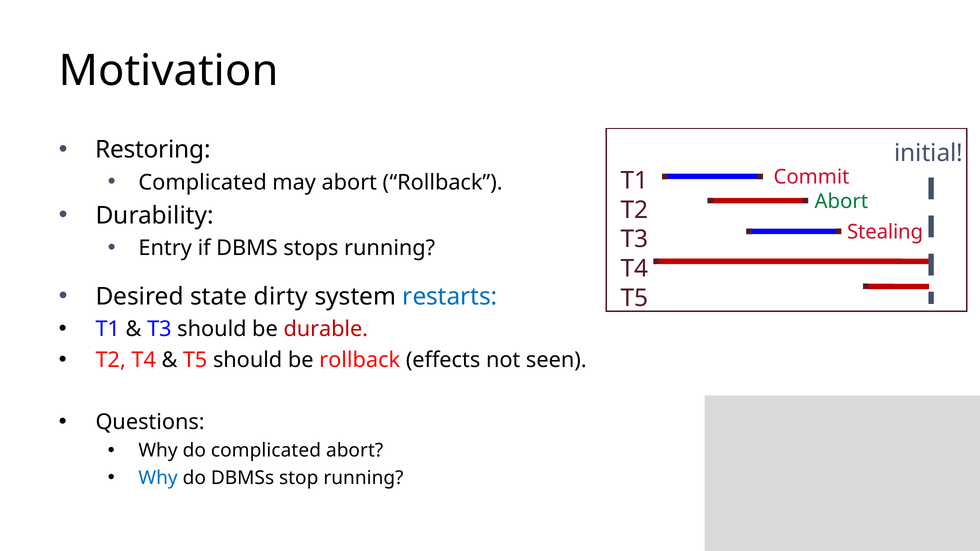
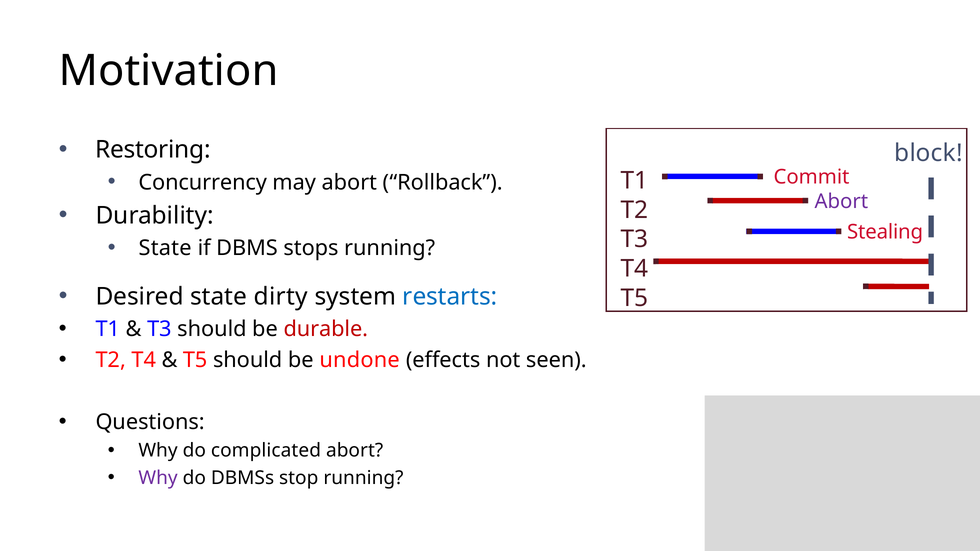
initial: initial -> block (928, 153)
Complicated: Complicated -> Concurrency (203, 182)
Abort colour: green -> purple (841, 202)
Entry: Entry -> State (165, 248)
be rollback: rollback -> undone (360, 360)
Why colour: blue -> purple (158, 478)
